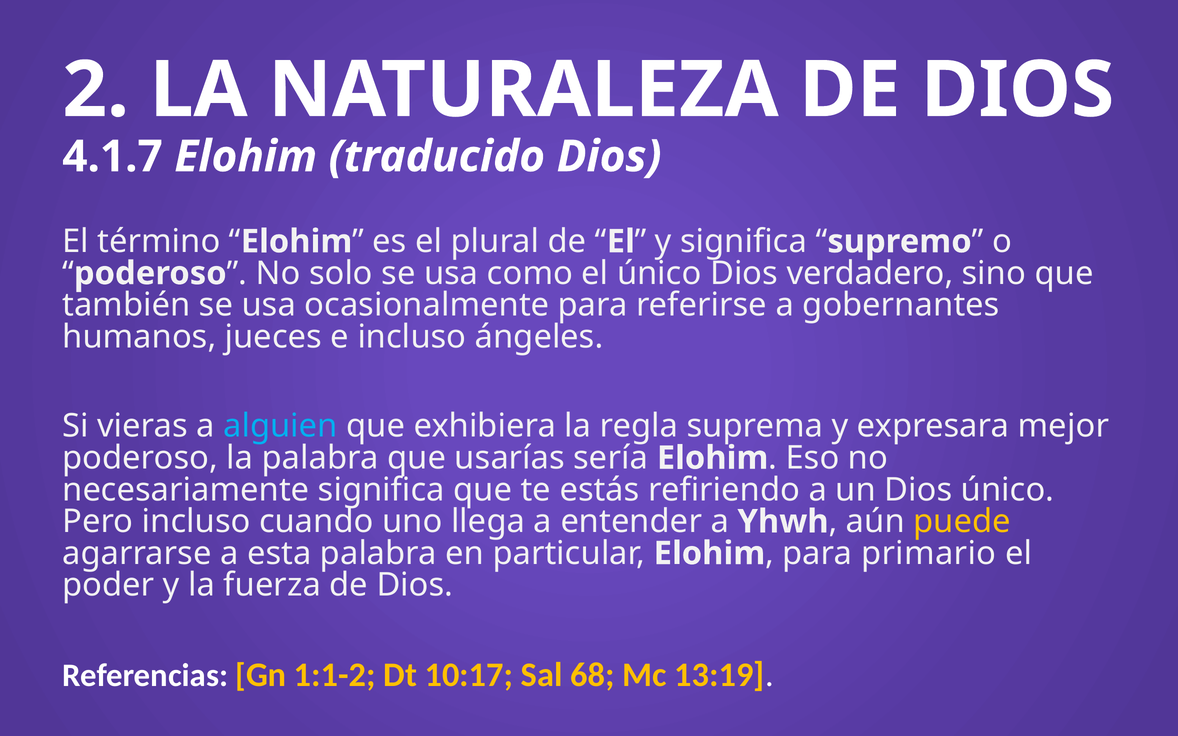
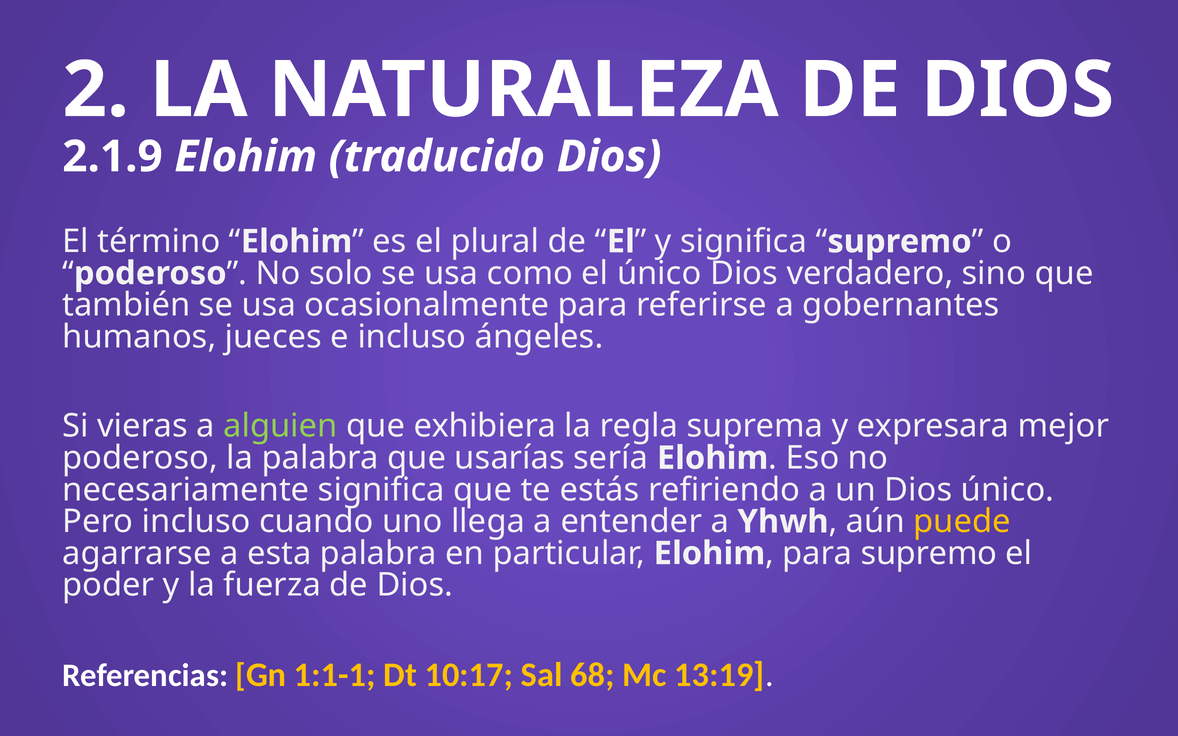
4.1.7: 4.1.7 -> 2.1.9 (113, 157)
alguien colour: light blue -> light green (280, 426)
para primario: primario -> supremo (929, 554)
1:1-2: 1:1-2 -> 1:1-1 (335, 675)
